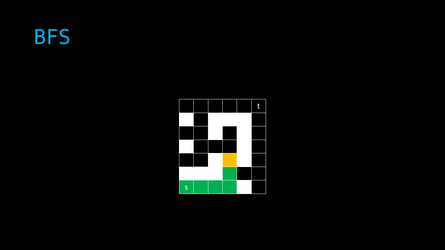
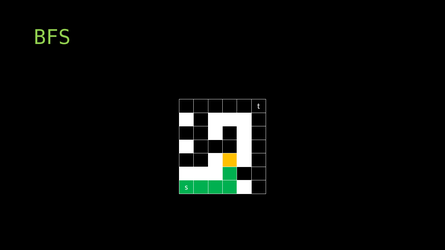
BFS colour: light blue -> light green (52, 37)
